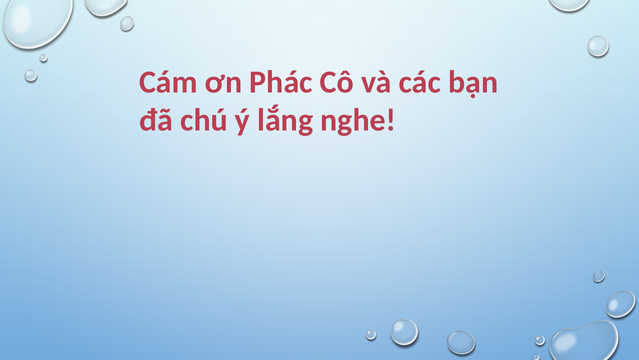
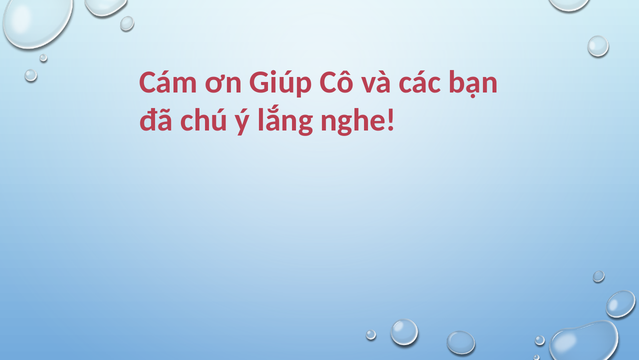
Phác: Phác -> Giúp (281, 82)
